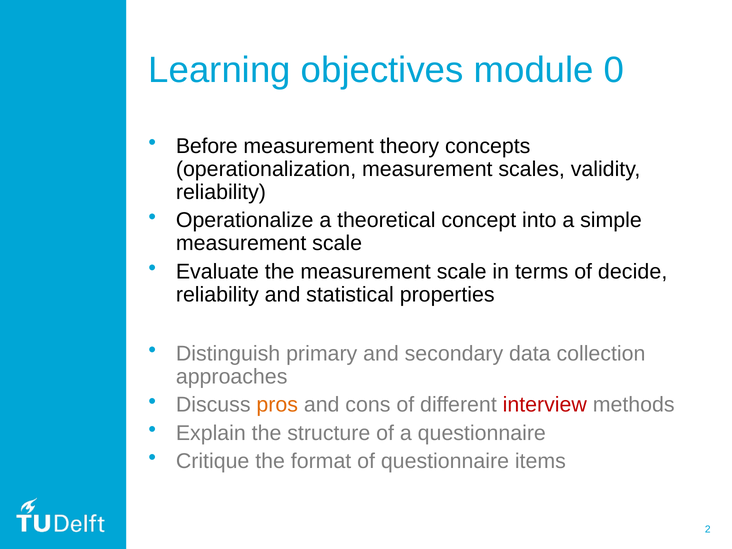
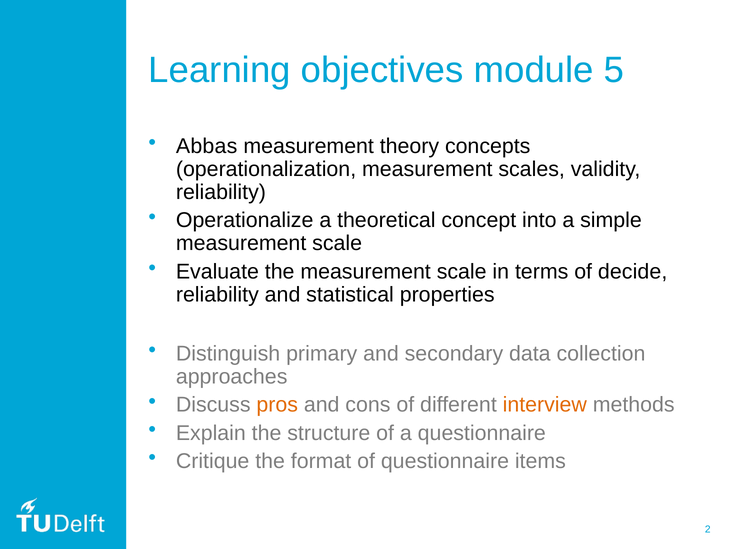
0: 0 -> 5 (614, 70)
Before: Before -> Abbas (207, 146)
interview colour: red -> orange (545, 405)
